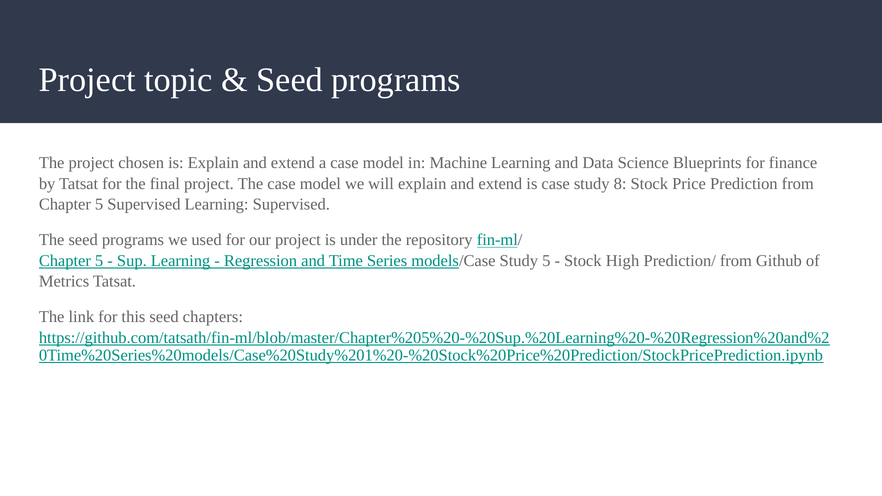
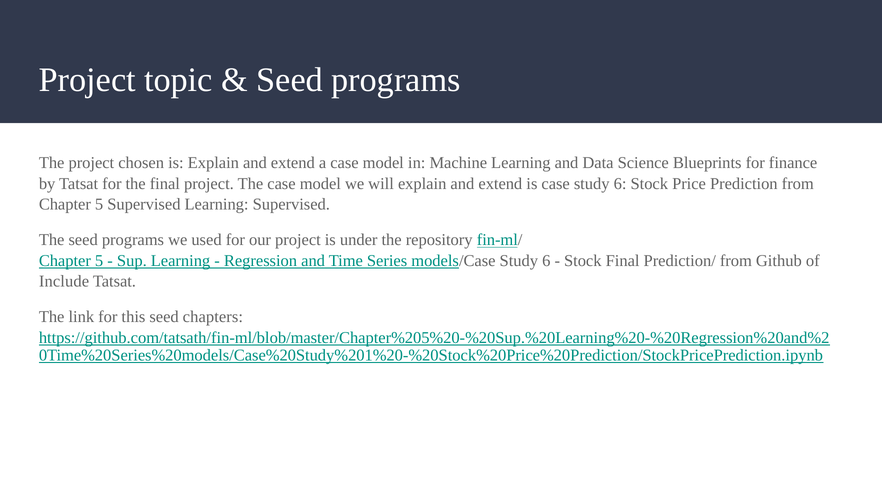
case study 8: 8 -> 6 (620, 184)
models/Case Study 5: 5 -> 6 (546, 261)
Stock High: High -> Final (623, 261)
Metrics: Metrics -> Include (64, 282)
